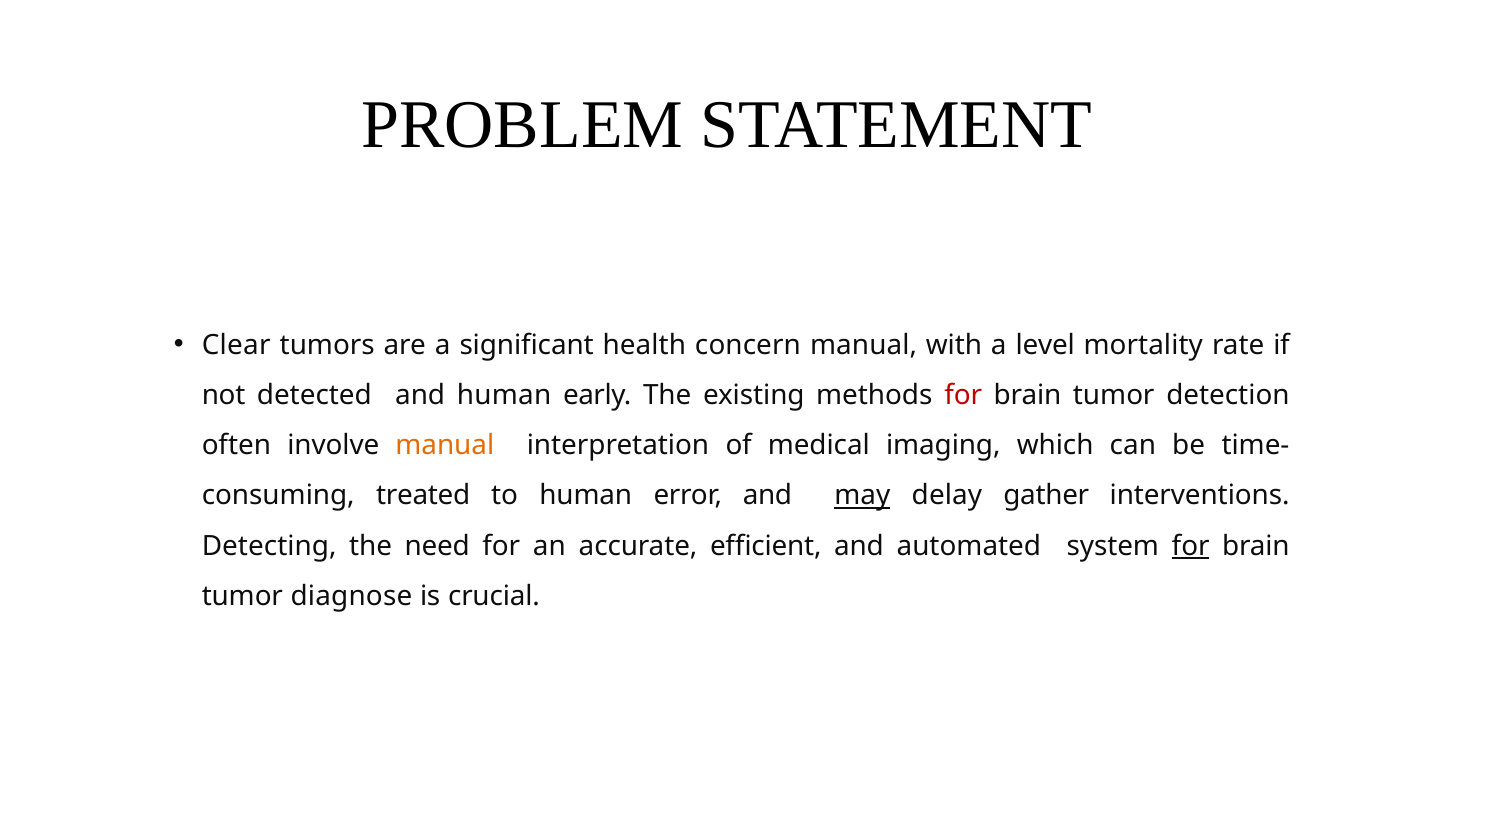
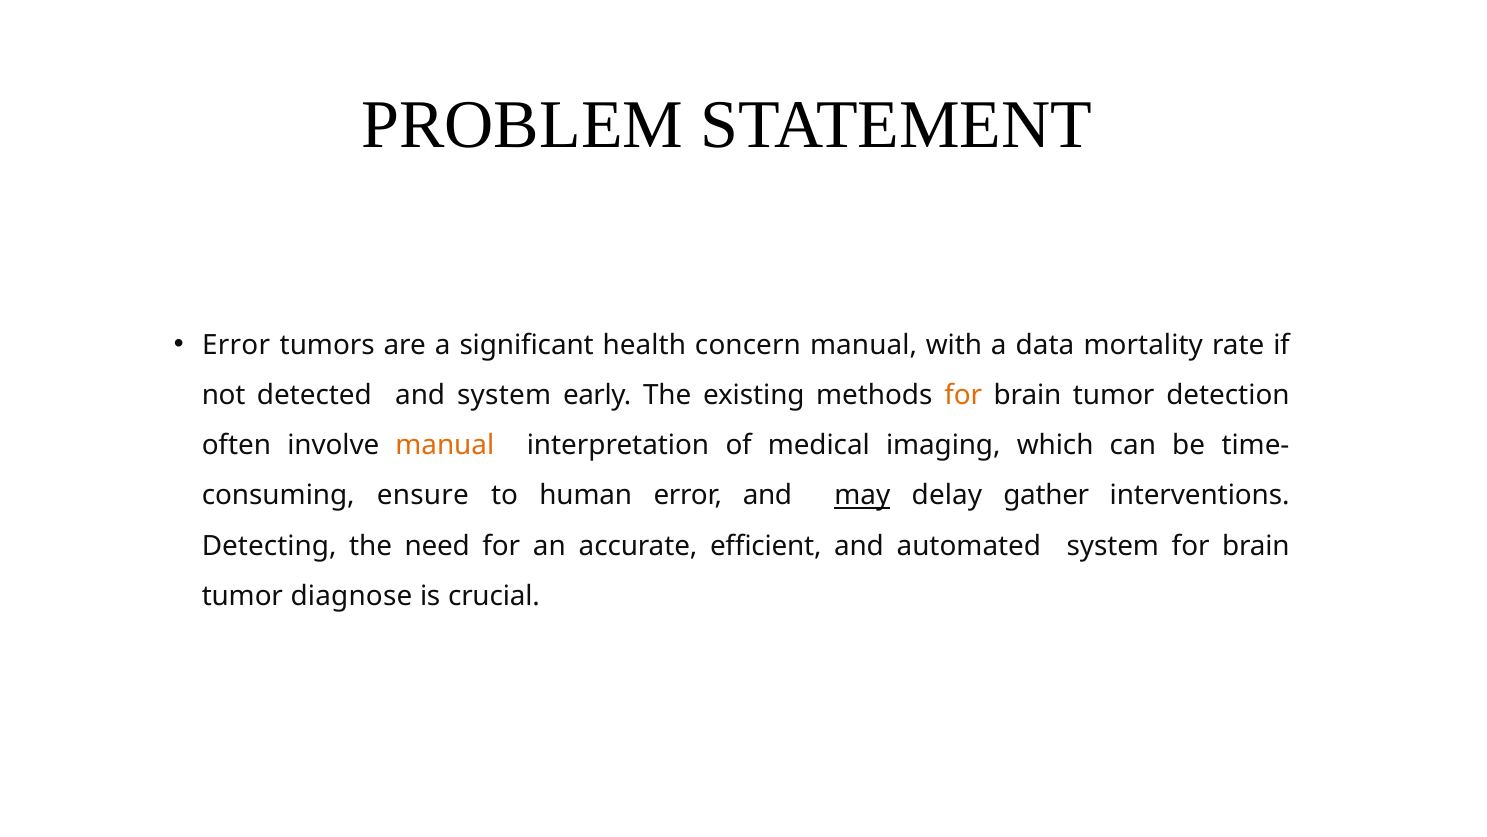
Clear: Clear -> Error (236, 345)
level: level -> data (1045, 345)
and human: human -> system (504, 395)
for colour: red -> orange (963, 395)
treated: treated -> ensure (423, 495)
for underline: present -> none (1191, 546)
